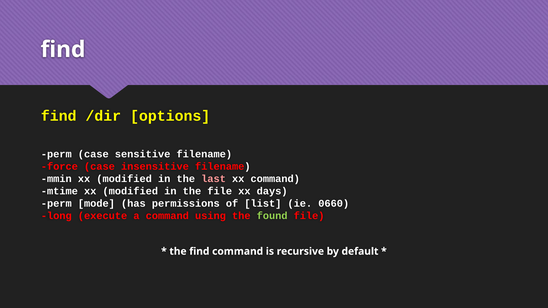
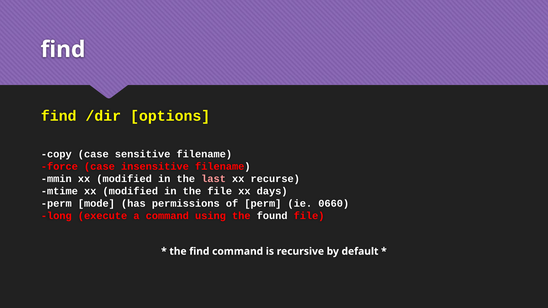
perm: perm -> copy (56, 154)
xx command: command -> recurse (275, 179)
of list: list -> perm (263, 204)
found colour: light green -> white (272, 216)
